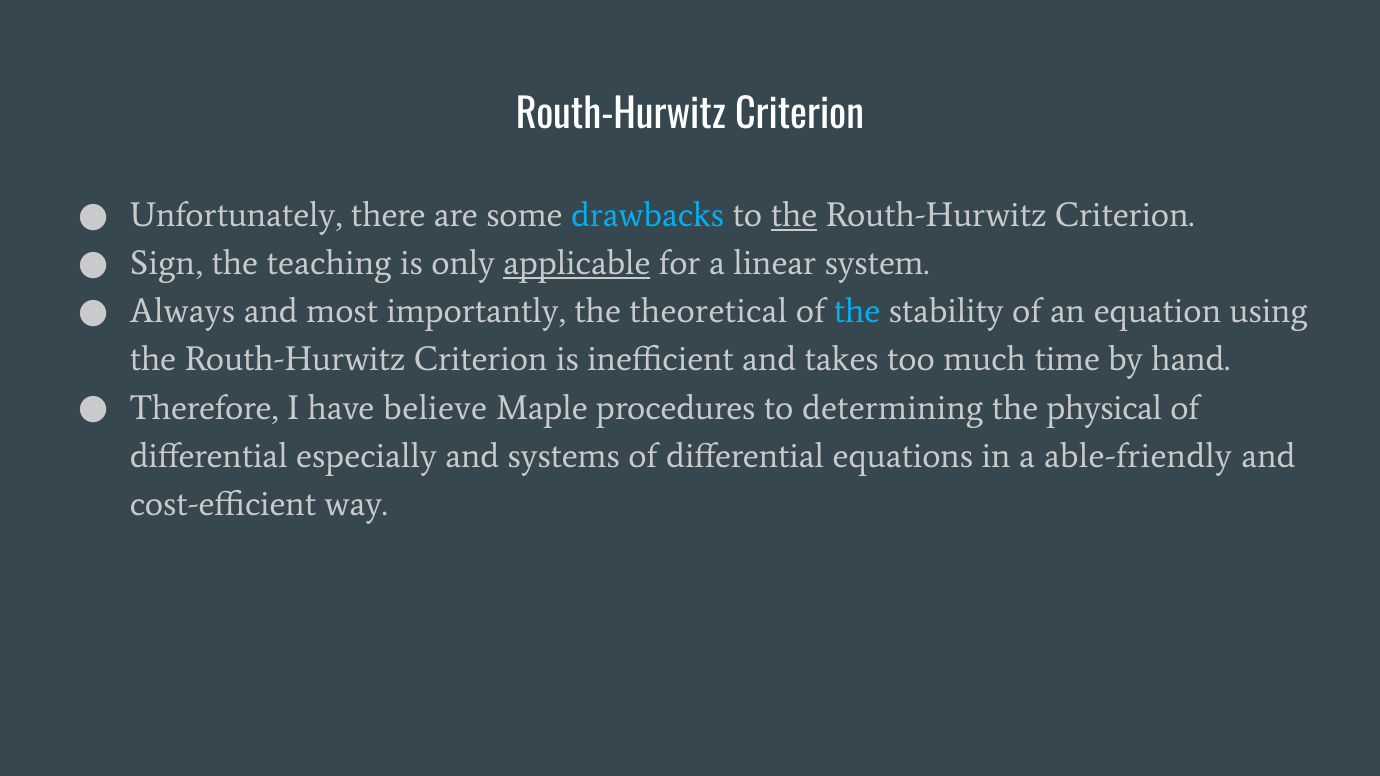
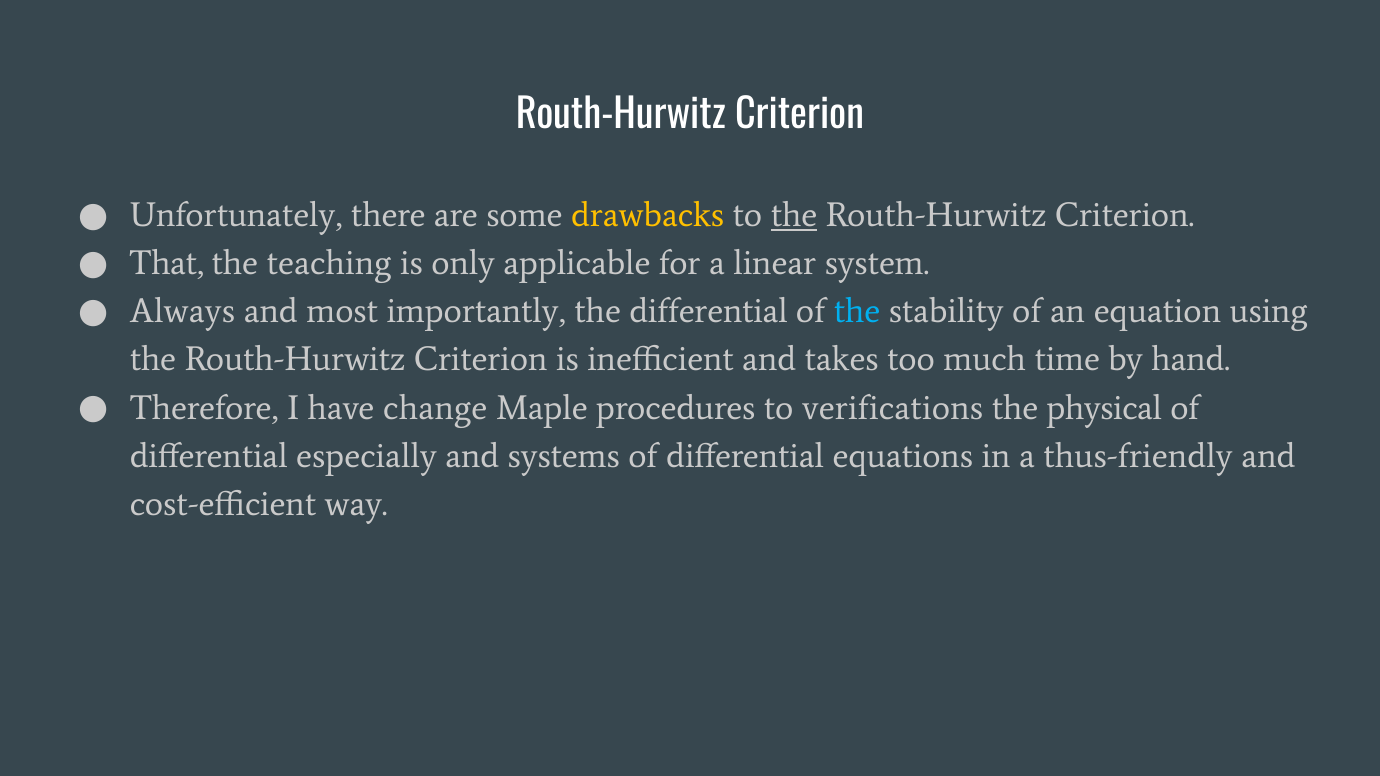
drawbacks colour: light blue -> yellow (648, 215)
Sign: Sign -> That (167, 264)
applicable underline: present -> none (577, 264)
the theoretical: theoretical -> differential (709, 312)
believe: believe -> change (435, 408)
determining: determining -> verifications (893, 408)
able-friendly: able-friendly -> thus-friendly (1138, 456)
